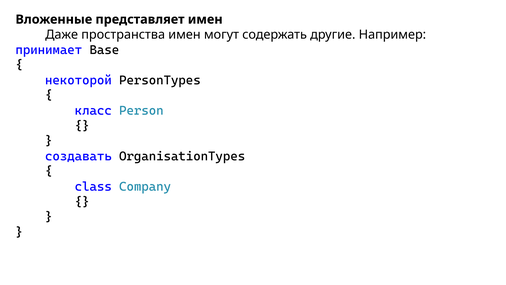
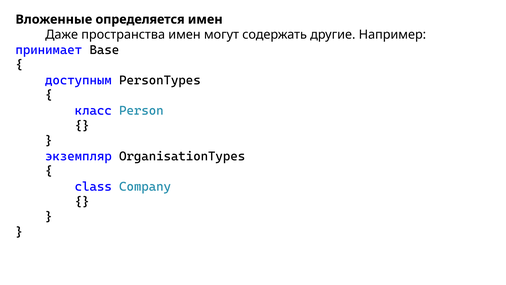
представляет: представляет -> определяется (140, 19)
некоторой: некоторой -> доступным (78, 80)
создавать: создавать -> экземпляр (78, 156)
